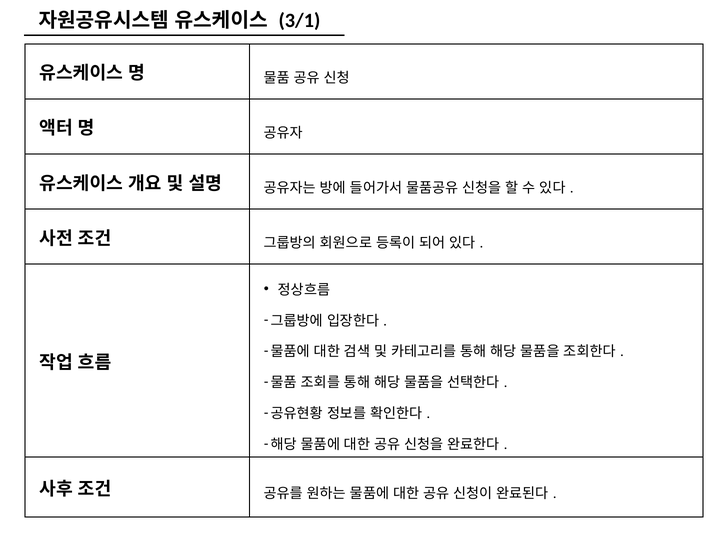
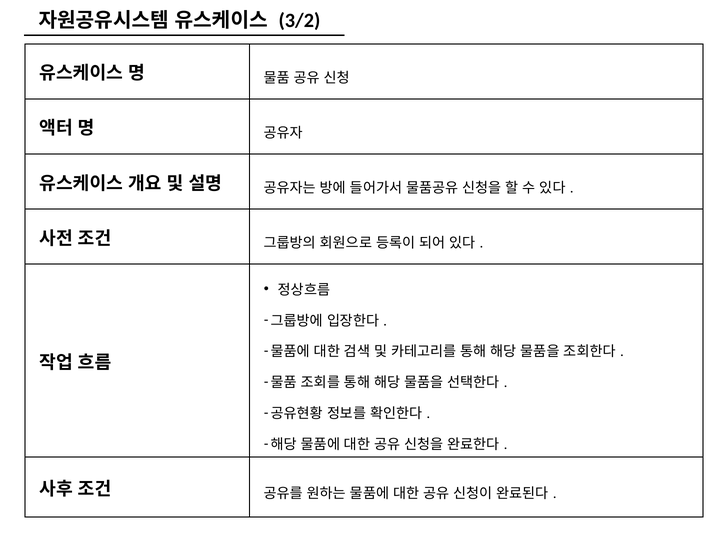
3/1: 3/1 -> 3/2 (299, 21)
